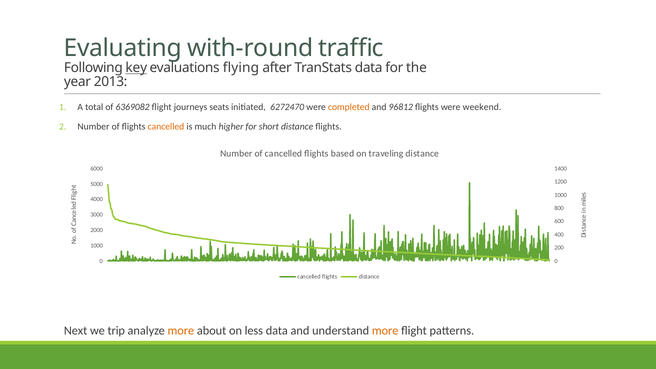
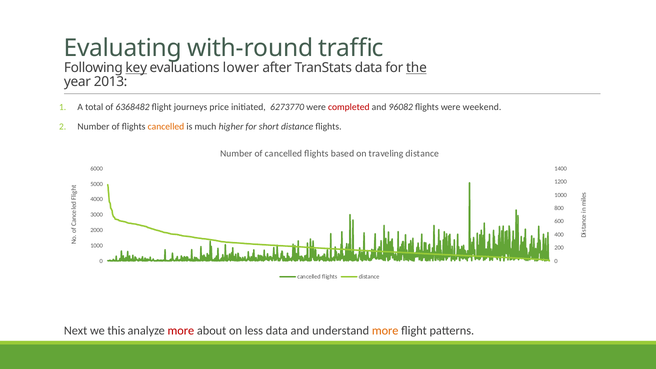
flying: flying -> lower (241, 68)
the underline: none -> present (416, 68)
6369082: 6369082 -> 6368482 (133, 107)
seats: seats -> price (219, 107)
6272470: 6272470 -> 6273770 (287, 107)
completed colour: orange -> red (349, 107)
96812: 96812 -> 96082 (401, 107)
trip: trip -> this (116, 331)
more colour: orange -> red (181, 331)
